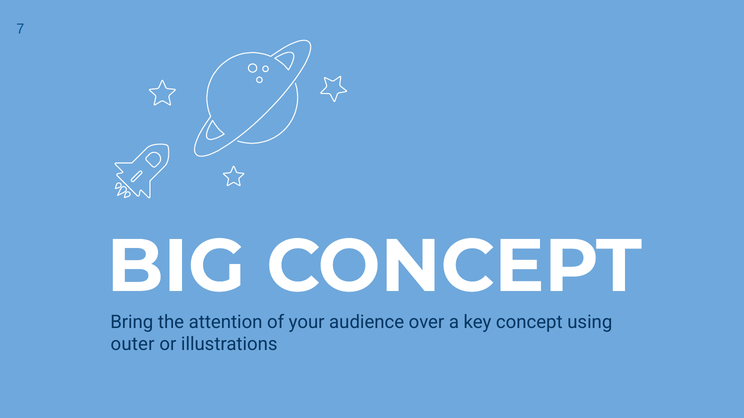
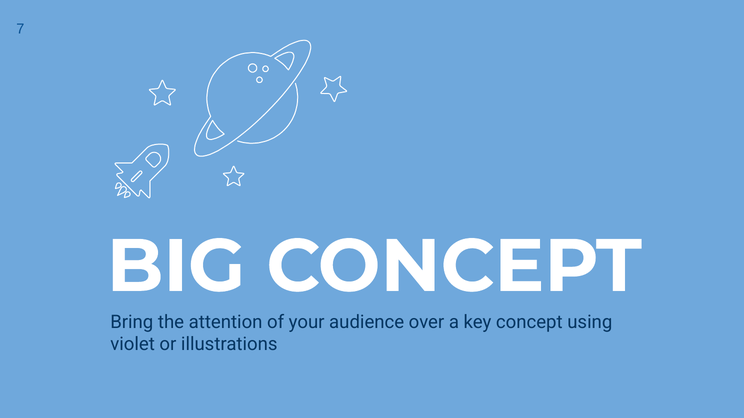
outer: outer -> violet (133, 345)
